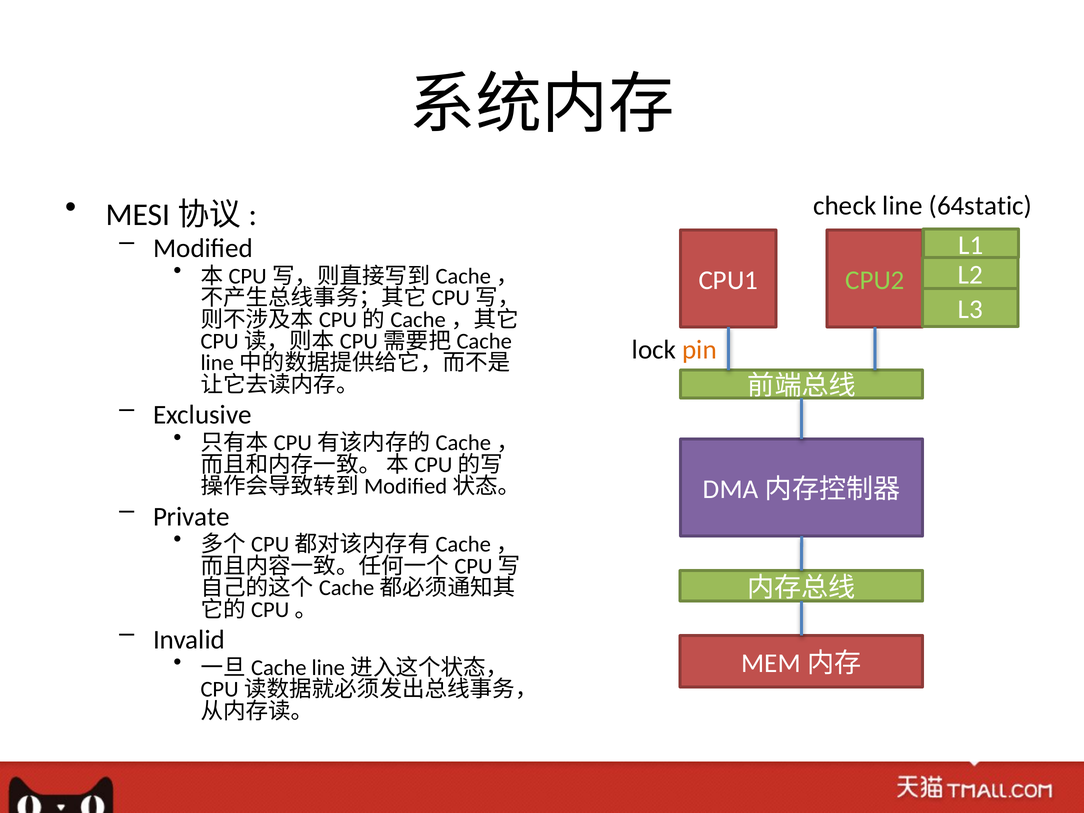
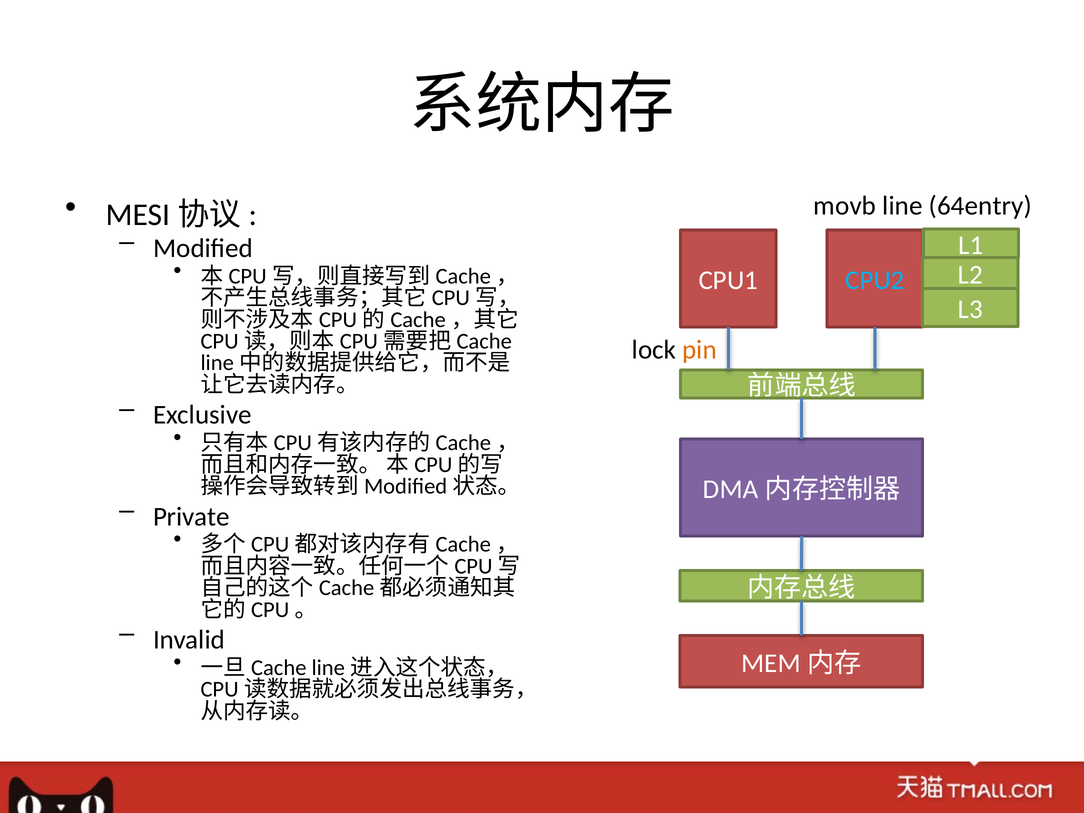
check: check -> movb (845, 206)
64static: 64static -> 64entry (980, 206)
CPU2 colour: light green -> light blue (875, 280)
